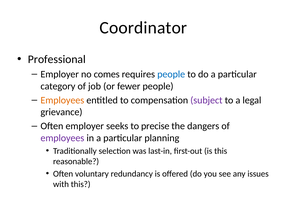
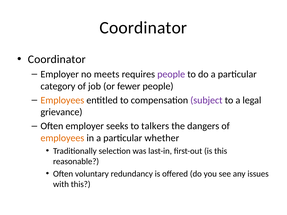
Professional: Professional -> Coordinator (57, 59)
comes: comes -> meets (107, 74)
people colour: blue -> purple (171, 74)
precise: precise -> talkers (155, 126)
employees colour: purple -> orange (62, 138)
planning: planning -> whether (162, 138)
